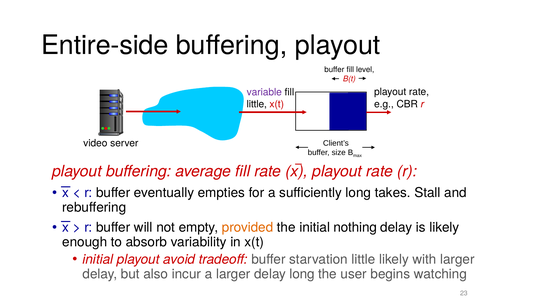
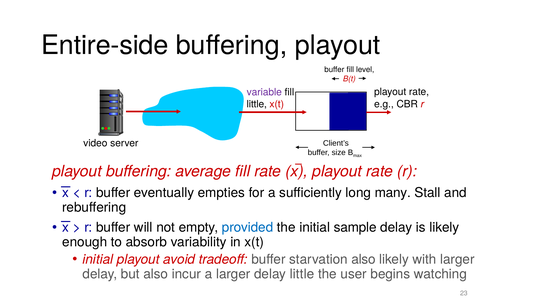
takes: takes -> many (393, 193)
provided colour: orange -> blue (248, 228)
nothing: nothing -> sample (355, 228)
starvation little: little -> also (364, 260)
delay long: long -> little (302, 274)
